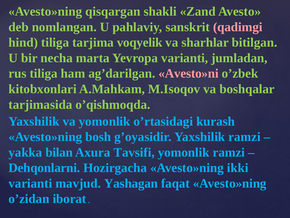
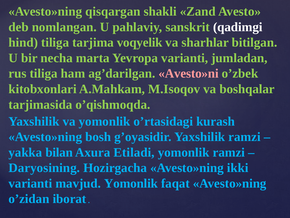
qadimgi colour: pink -> white (238, 27)
Tavsifi: Tavsifi -> Etiladi (134, 152)
Dehqonlarni: Dehqonlarni -> Daryosining (44, 167)
mavjud Yashagan: Yashagan -> Yomonlik (131, 183)
